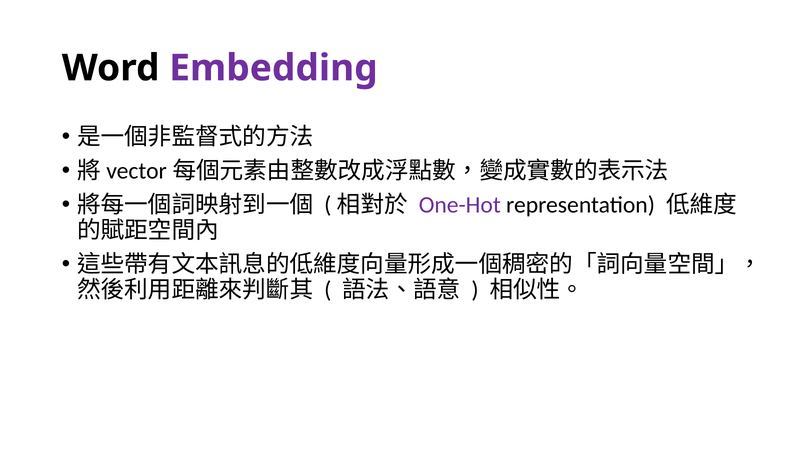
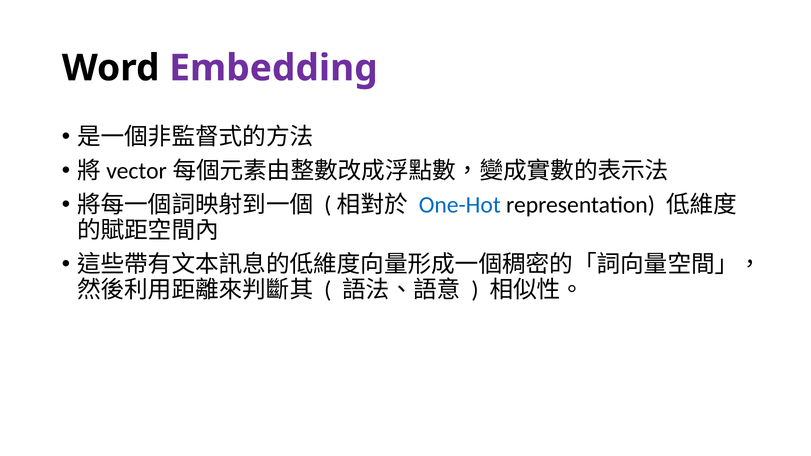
One-Hot colour: purple -> blue (460, 205)
